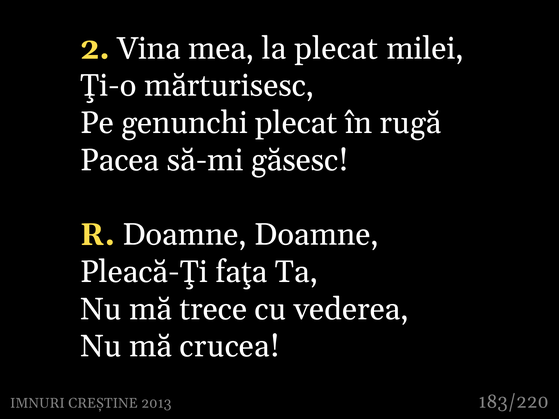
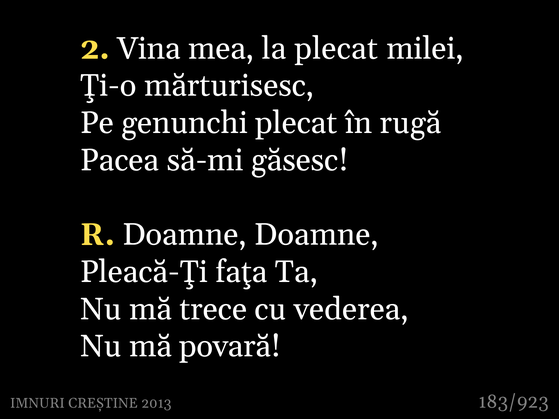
crucea: crucea -> povară (230, 347)
183/220: 183/220 -> 183/923 (514, 402)
